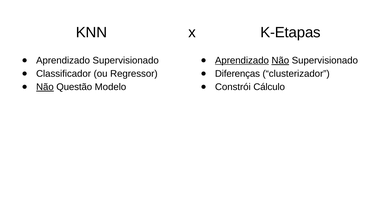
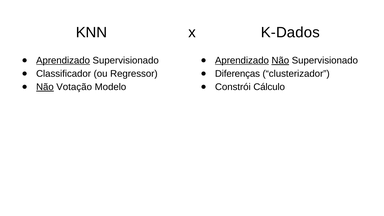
K-Etapas: K-Etapas -> K-Dados (290, 33)
Aprendizado underline: none -> present (63, 60)
Questão: Questão -> Votação (74, 87)
